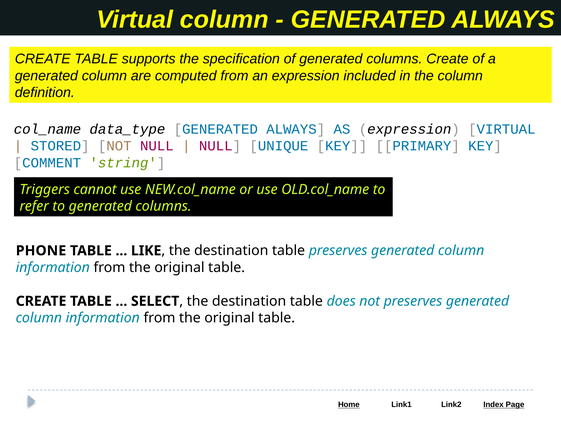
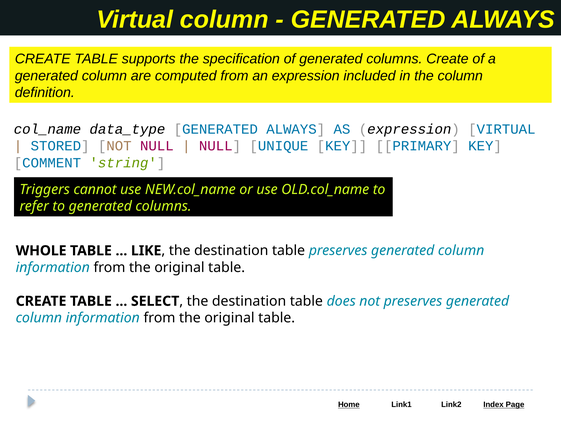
PHONE: PHONE -> WHOLE (41, 251)
